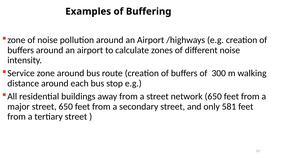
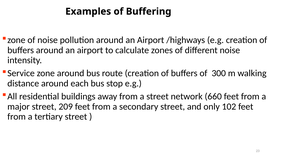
network 650: 650 -> 660 (213, 96)
street 650: 650 -> 209 (66, 107)
581: 581 -> 102 (229, 107)
